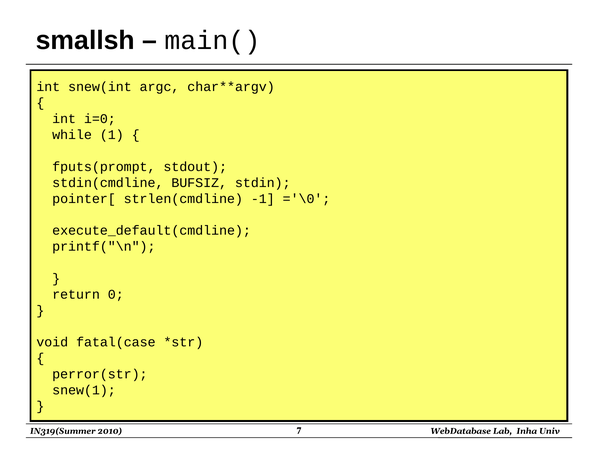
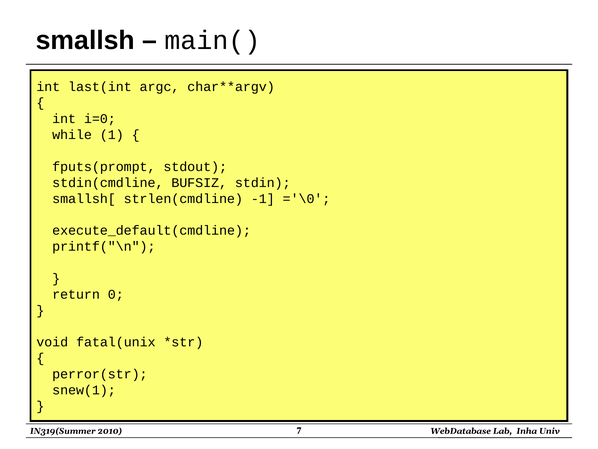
snew(int: snew(int -> last(int (100, 87)
pointer[: pointer[ -> smallsh[ (84, 198)
fatal(case: fatal(case -> fatal(unix (116, 342)
